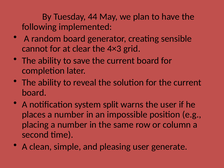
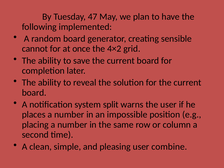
44: 44 -> 47 (93, 17)
clear: clear -> once (81, 49)
4×3: 4×3 -> 4×2 (114, 49)
generate: generate -> combine (169, 147)
